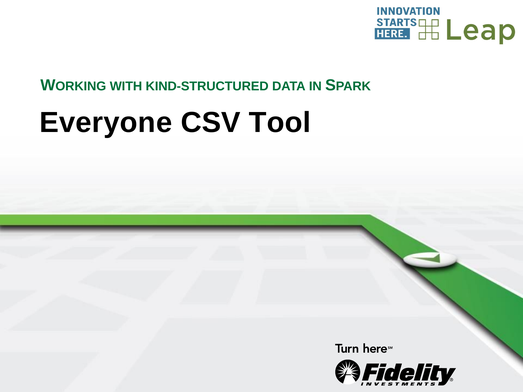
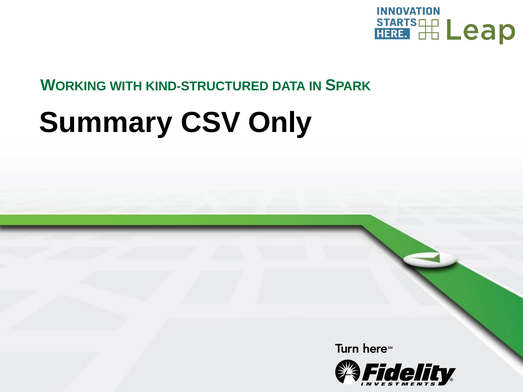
Everyone: Everyone -> Summary (106, 123)
Tool: Tool -> Only (280, 123)
